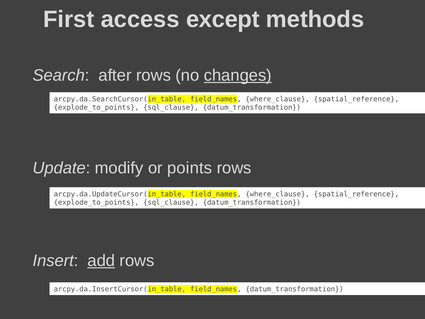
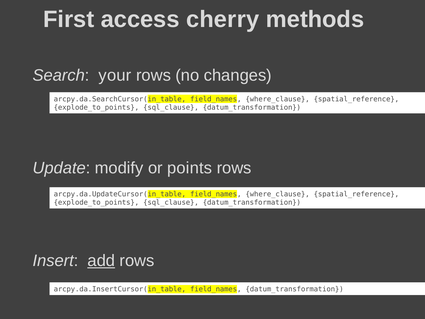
except: except -> cherry (223, 19)
after: after -> your (115, 75)
changes underline: present -> none (238, 75)
